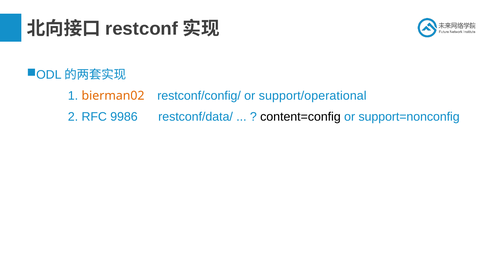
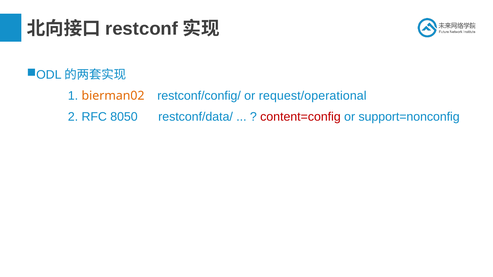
support/operational: support/operational -> request/operational (313, 96)
9986: 9986 -> 8050 (124, 117)
content=config colour: black -> red (300, 117)
